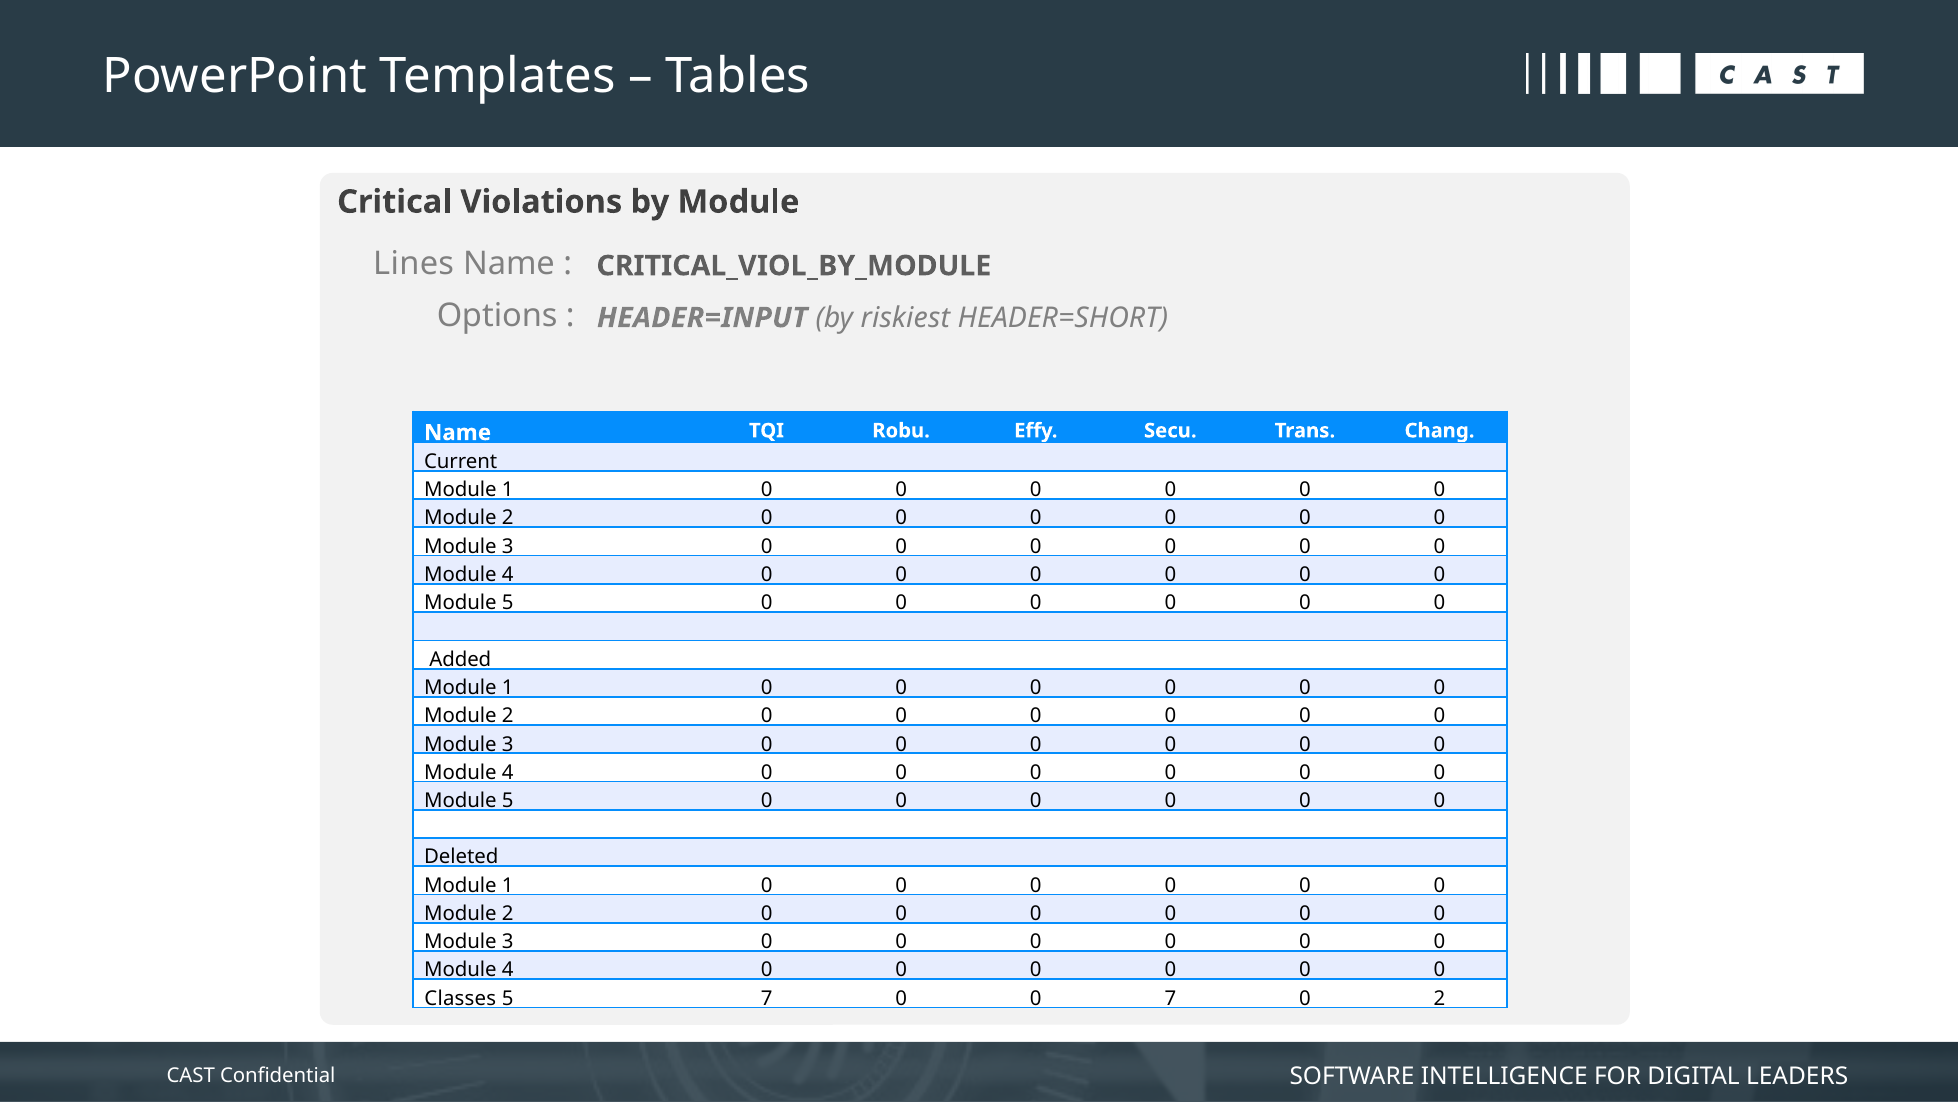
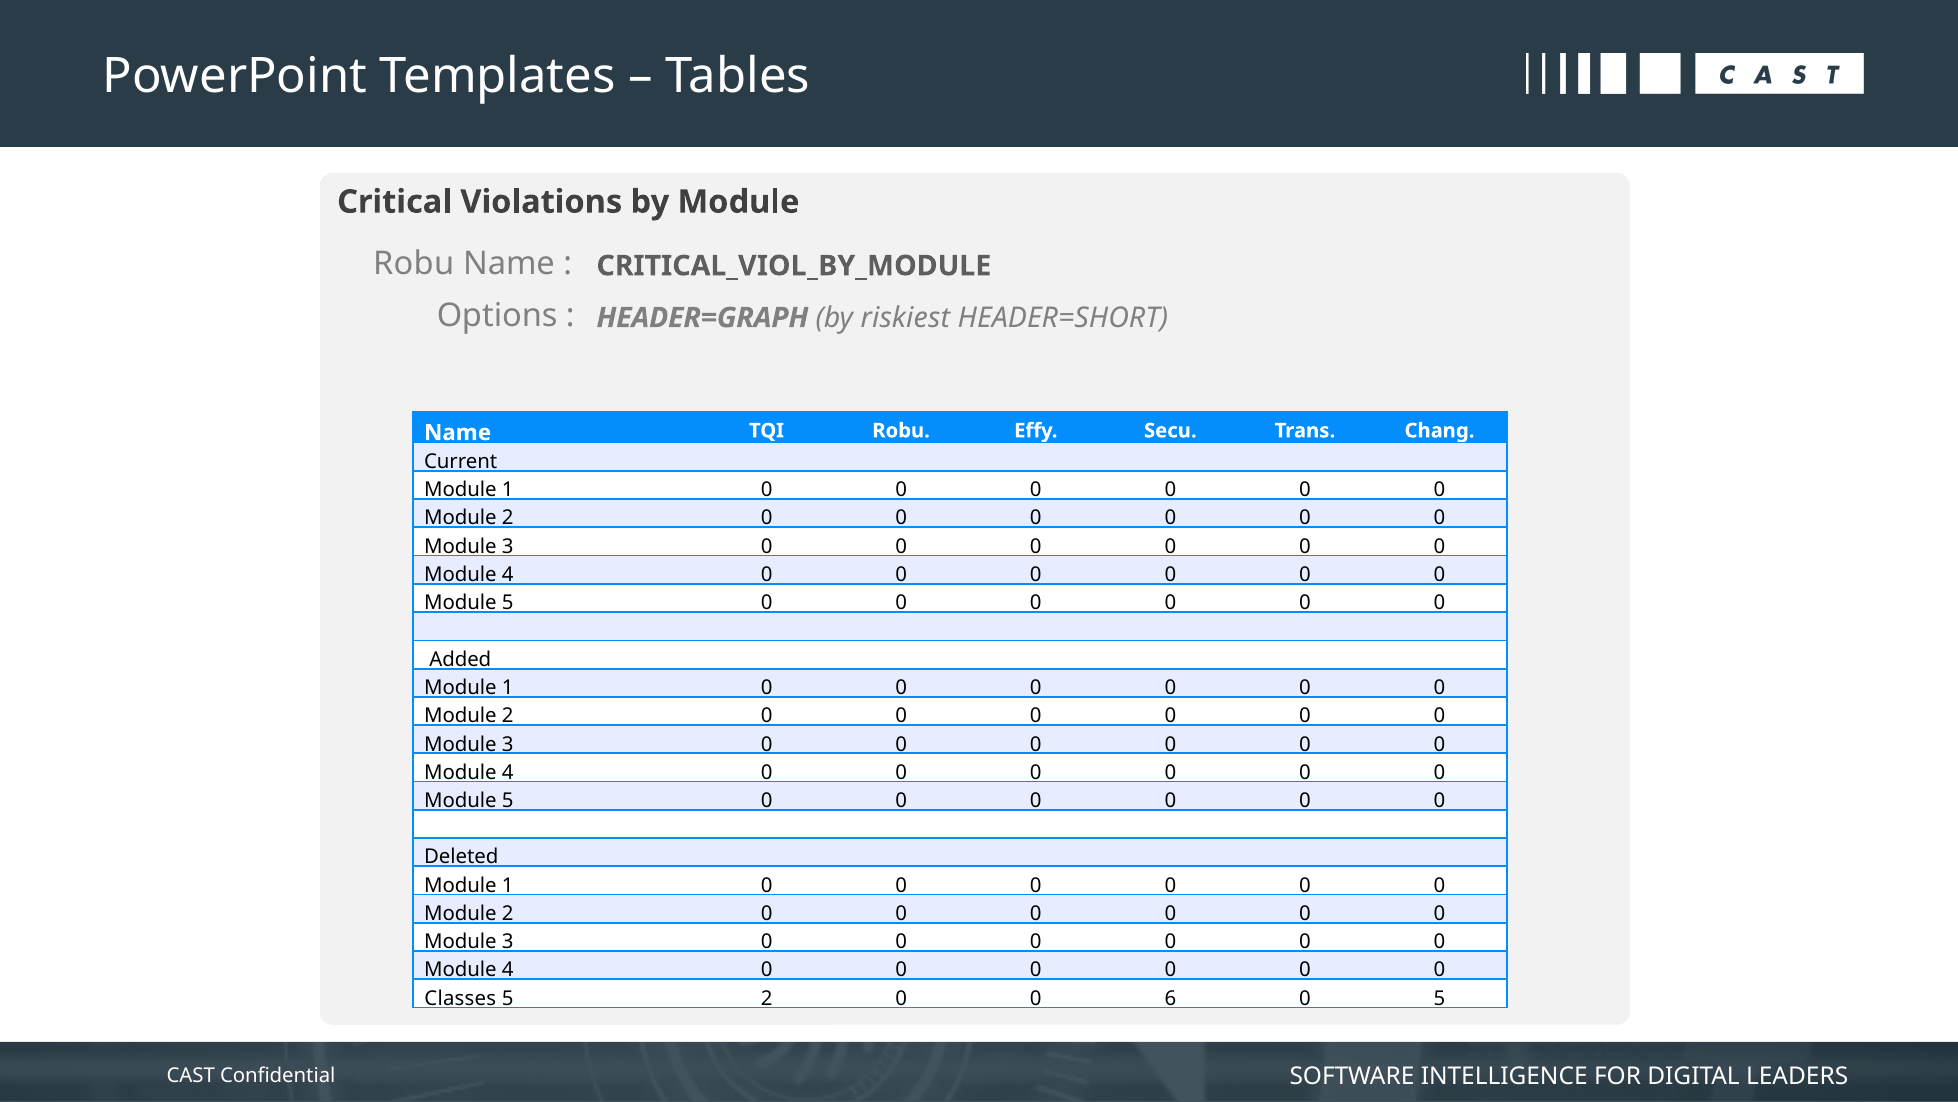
Lines: Lines -> Robu (414, 264)
HEADER=INPUT: HEADER=INPUT -> HEADER=GRAPH (702, 318)
5 7: 7 -> 2 (767, 998)
0 7: 7 -> 6 (1170, 998)
0 2: 2 -> 5 (1440, 998)
